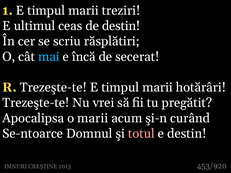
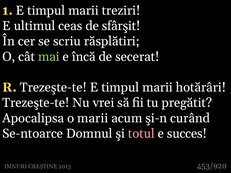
de destin: destin -> sfârşit (121, 26)
mai colour: light blue -> light green (49, 57)
e destin: destin -> succes (187, 134)
